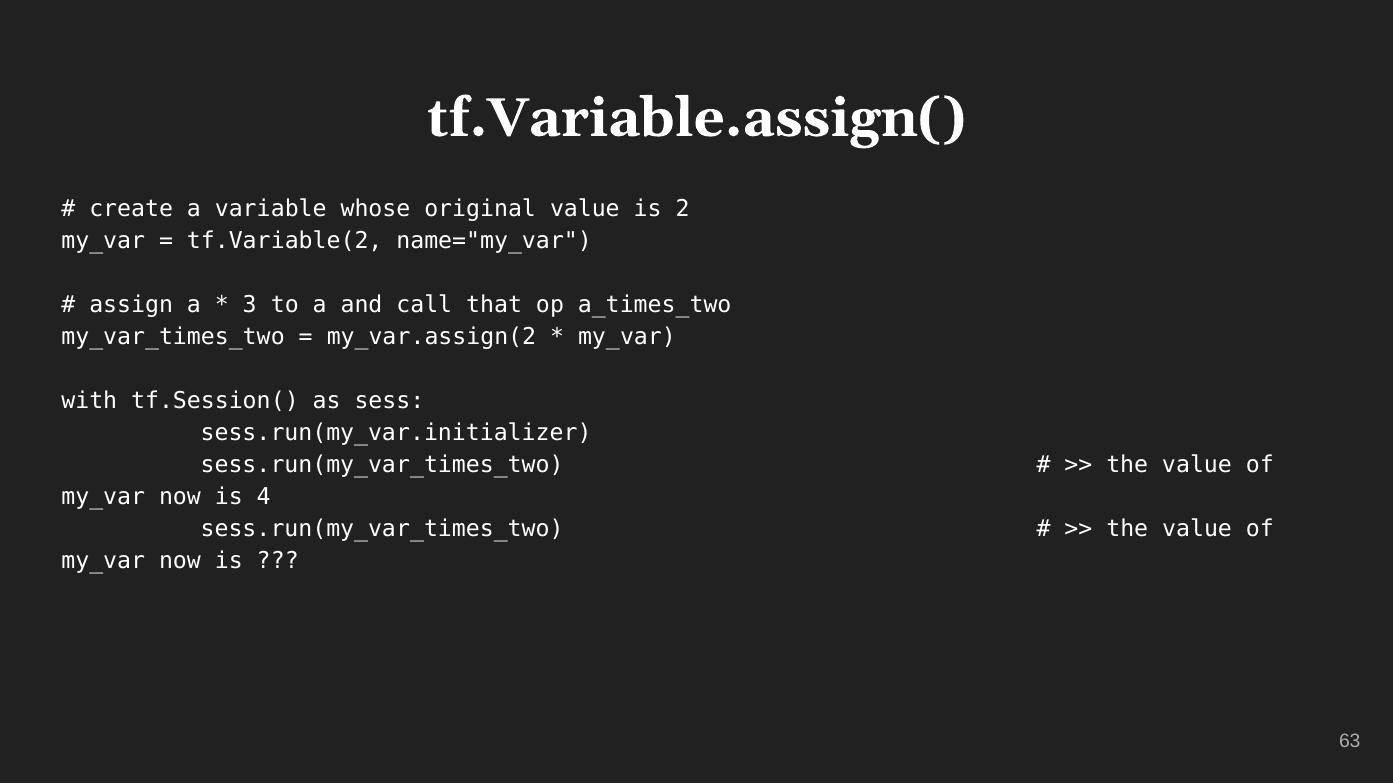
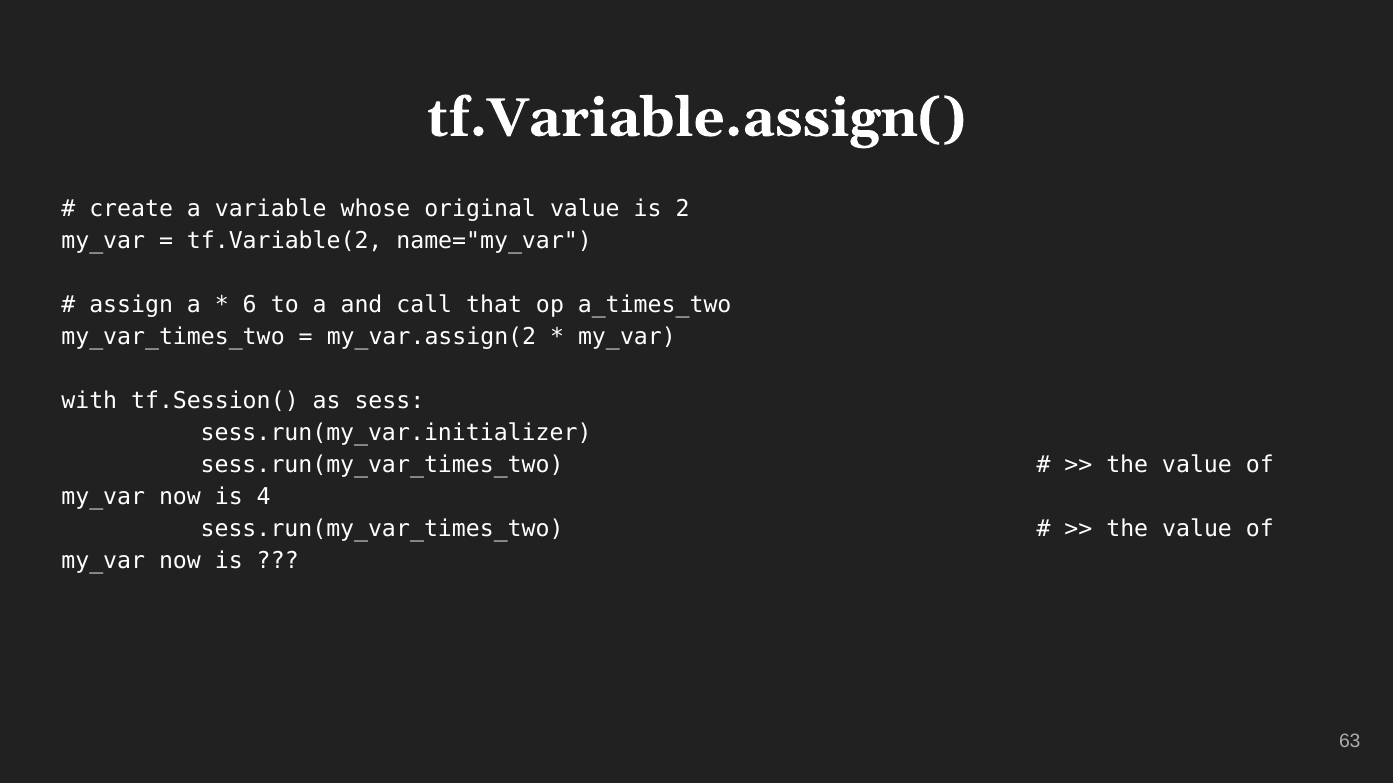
3: 3 -> 6 (250, 305)
